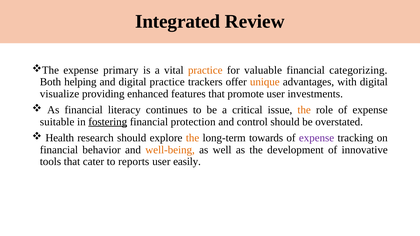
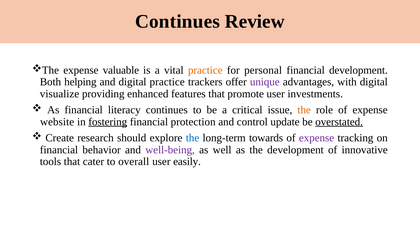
Integrated: Integrated -> Continues (177, 21)
primary: primary -> valuable (121, 70)
valuable: valuable -> personal (263, 70)
financial categorizing: categorizing -> development (358, 70)
unique colour: orange -> purple (265, 82)
suitable: suitable -> website (57, 122)
control should: should -> update (285, 122)
overstated underline: none -> present (339, 122)
Health: Health -> Create (60, 138)
the colour: orange -> blue (193, 138)
well-being colour: orange -> purple (170, 150)
reports: reports -> overall (134, 162)
